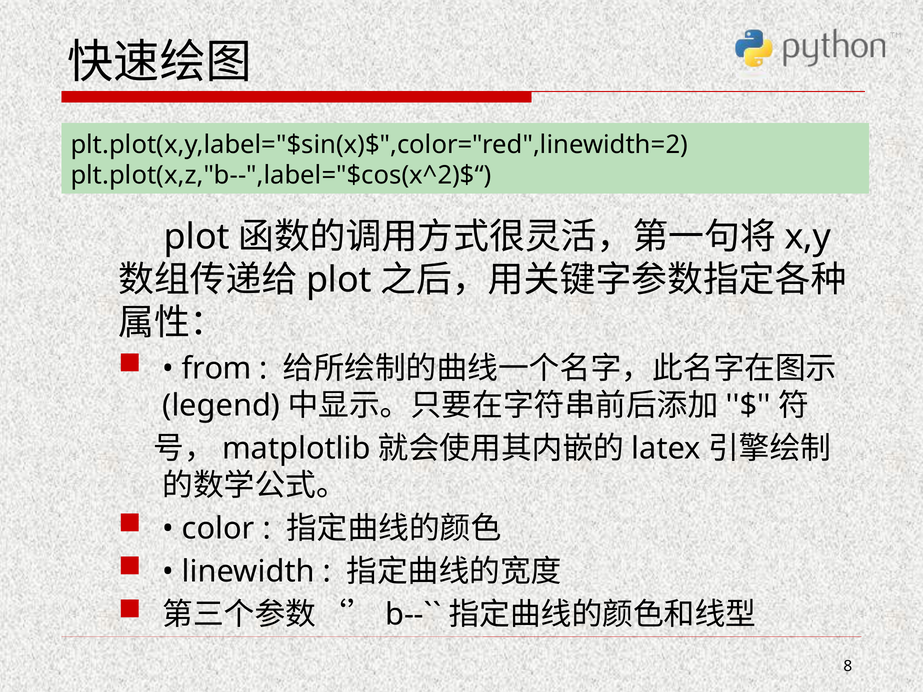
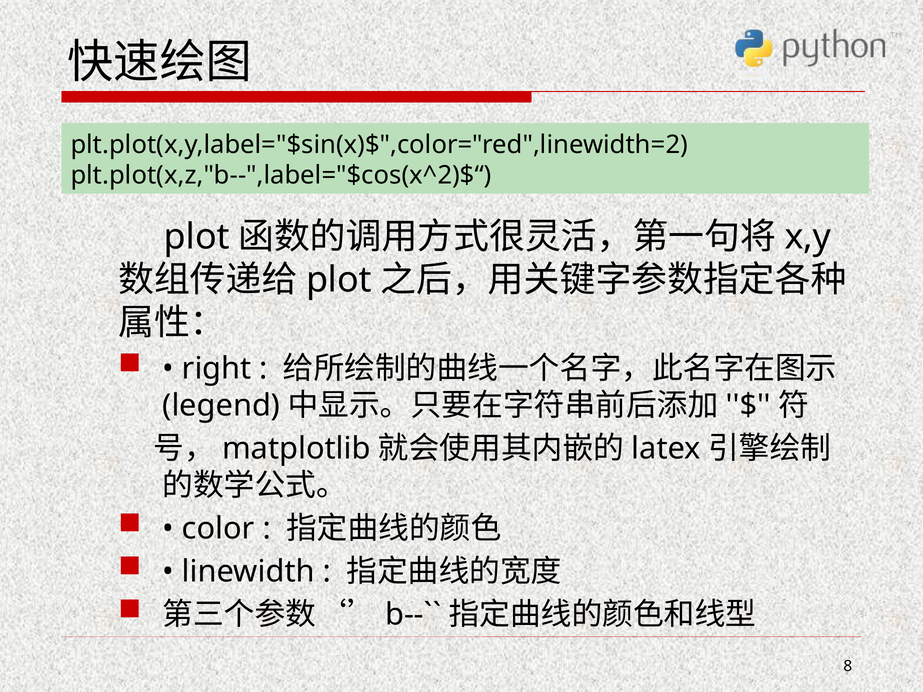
from: from -> right (217, 369)
